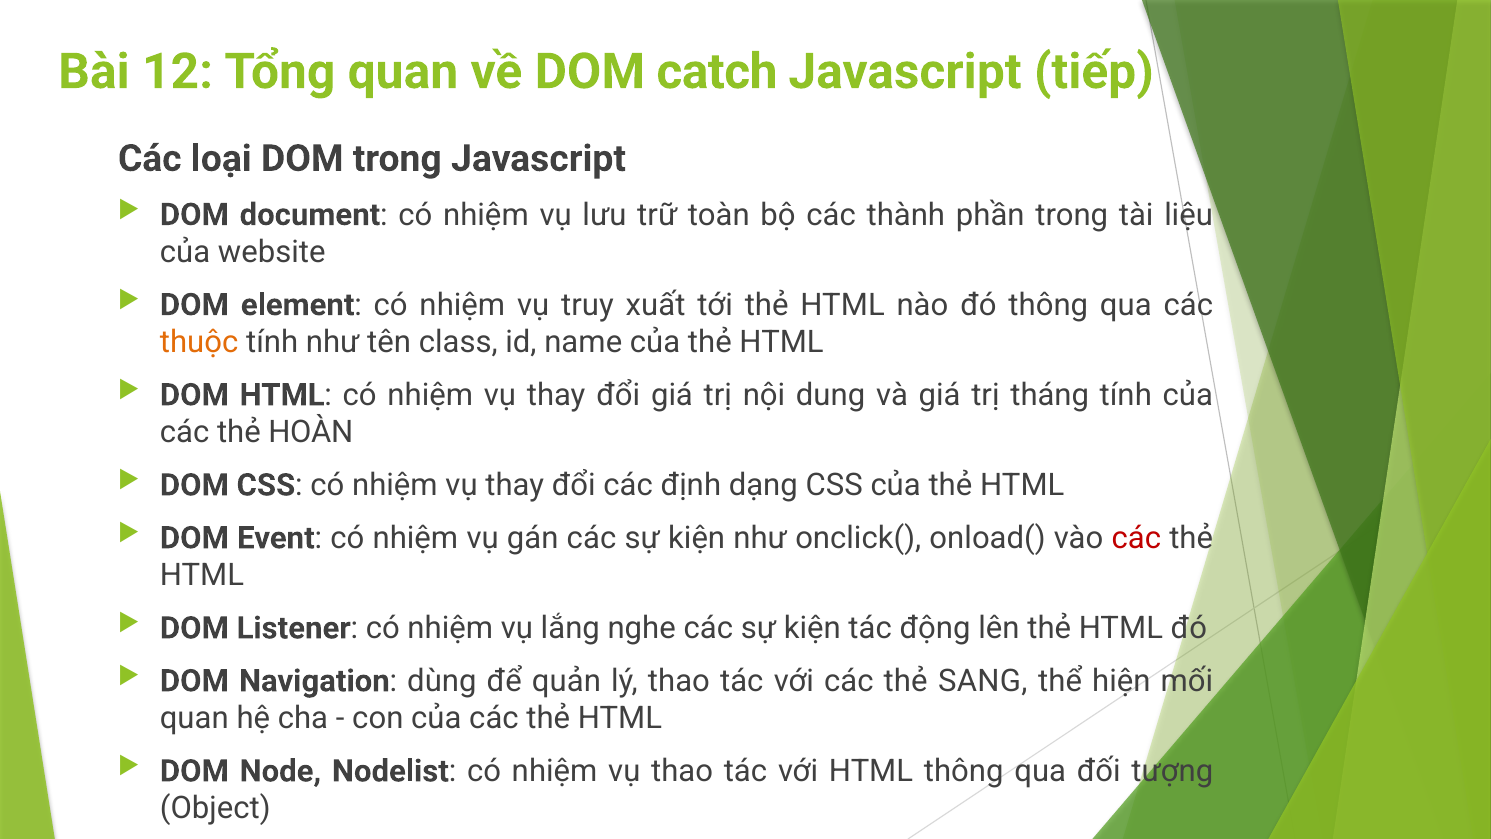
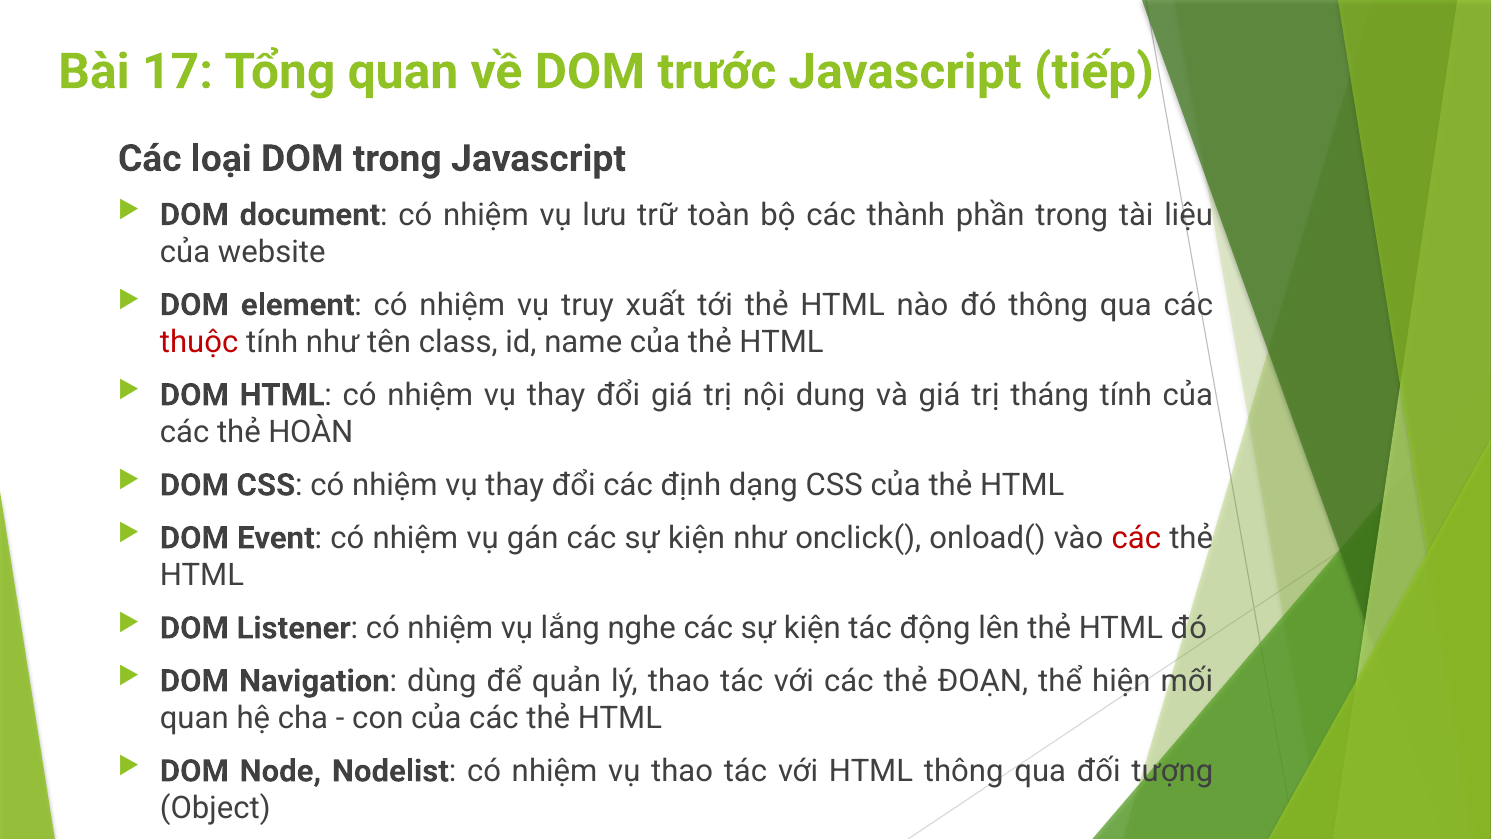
12: 12 -> 17 (178, 72)
catch: catch -> trước (717, 72)
thuộc colour: orange -> red (199, 342)
SANG: SANG -> ĐOẠN (983, 681)
